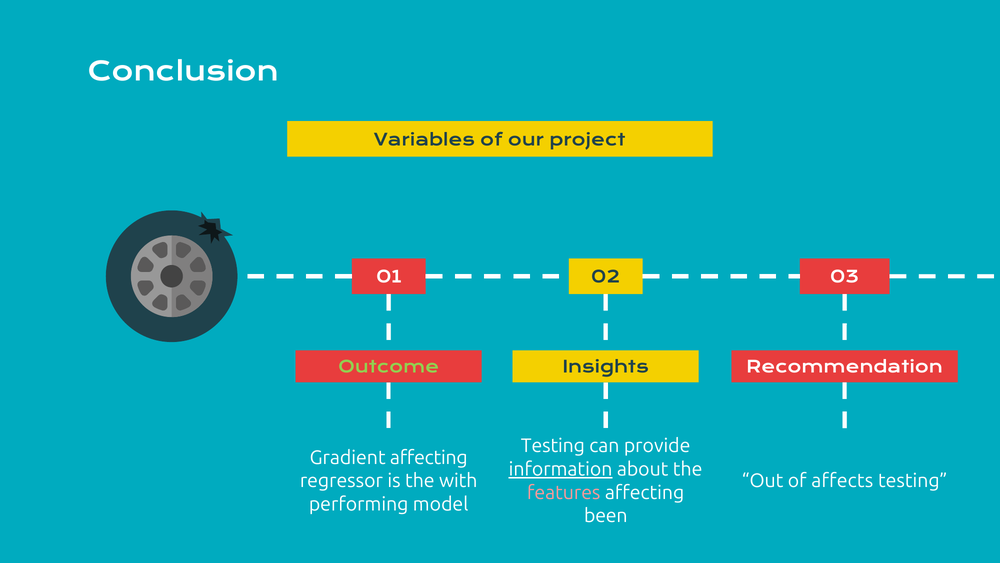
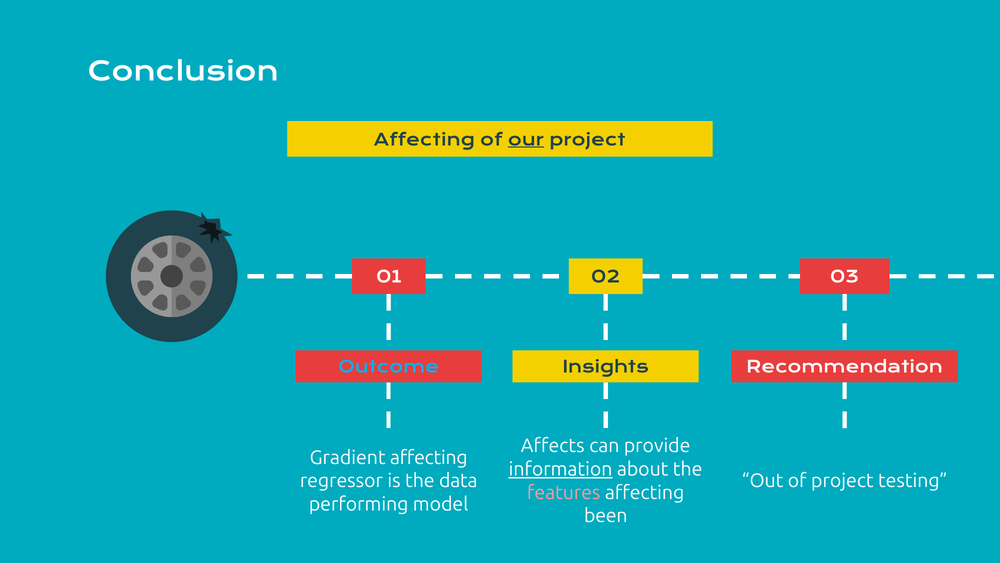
Variables: Variables -> Affecting (424, 140)
our underline: none -> present (526, 140)
Outcome colour: light green -> light blue (389, 367)
Testing: Testing -> Affects (553, 446)
with: with -> data (458, 481)
of affects: affects -> project (842, 481)
